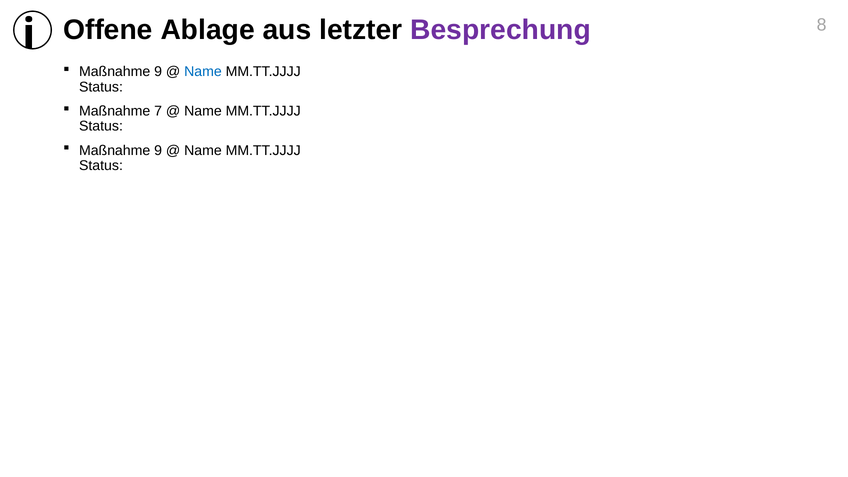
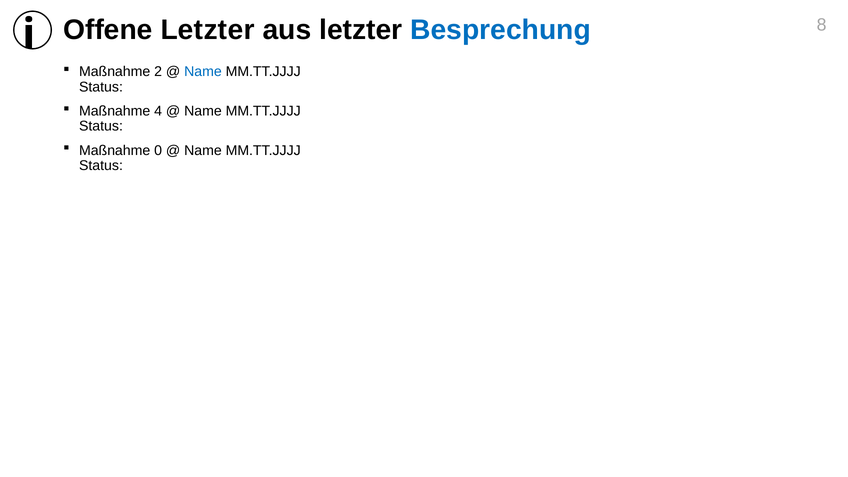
Offene Ablage: Ablage -> Letzter (208, 30)
Besprechung colour: purple -> blue (501, 30)
9: 9 -> 2 (158, 72)
7: 7 -> 4 (158, 111)
9: 9 -> 0 (158, 150)
